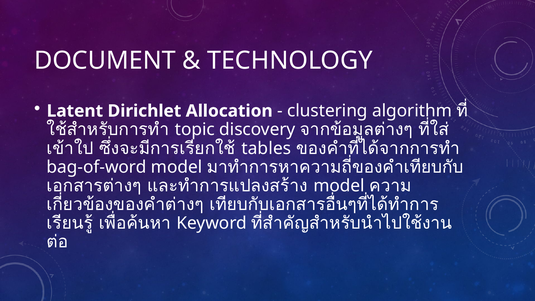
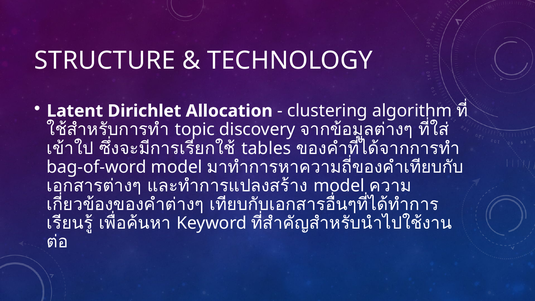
DOCUMENT: DOCUMENT -> STRUCTURE (105, 60)
